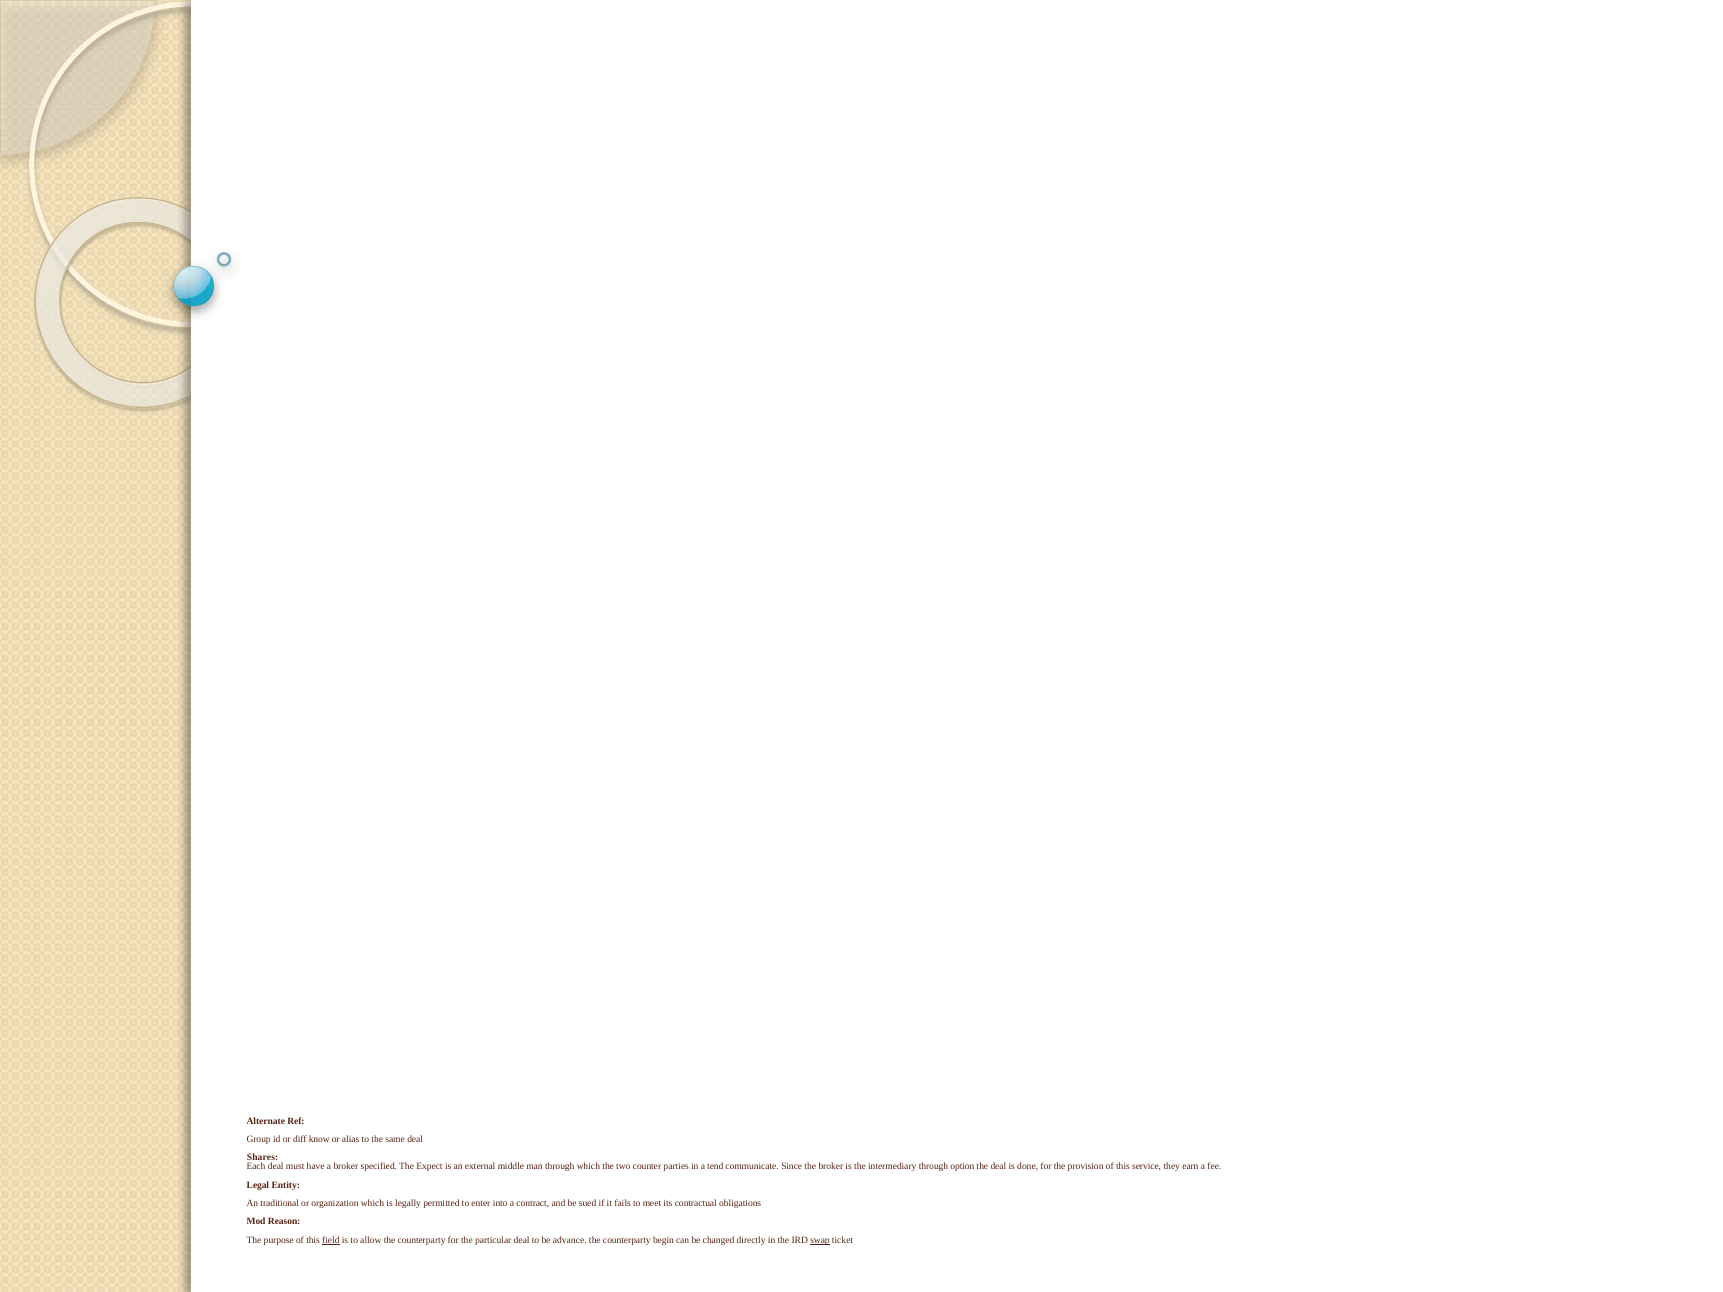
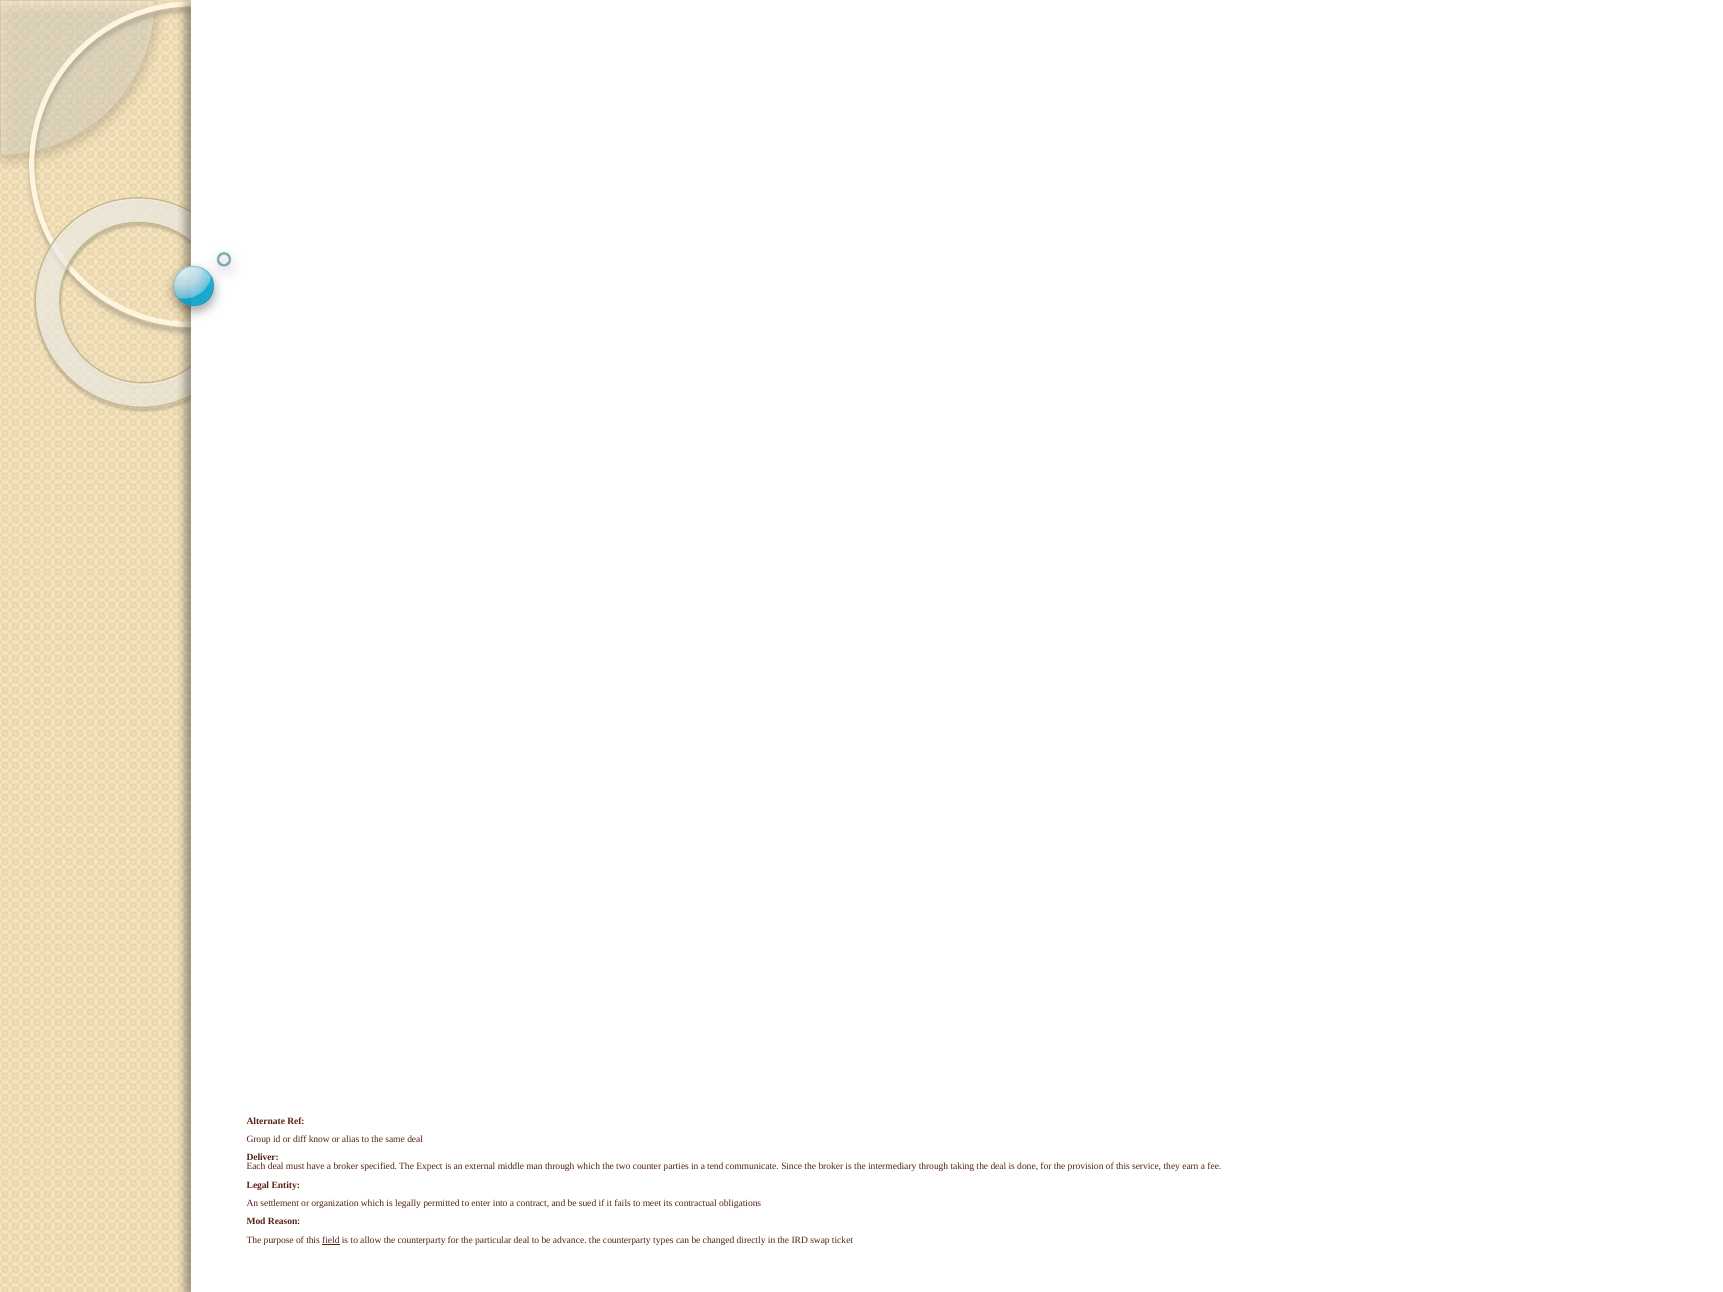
Shares: Shares -> Deliver (263, 1158)
option: option -> taking (962, 1167)
traditional: traditional -> settlement (280, 1204)
begin: begin -> types (663, 1240)
swap underline: present -> none (820, 1240)
